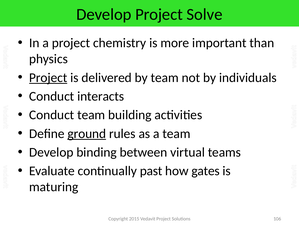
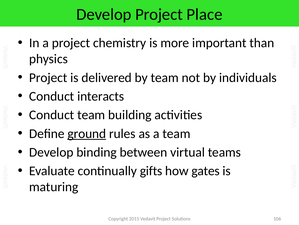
Solve: Solve -> Place (205, 14)
Project underline: present -> none (48, 77)
past: past -> gifts (151, 170)
